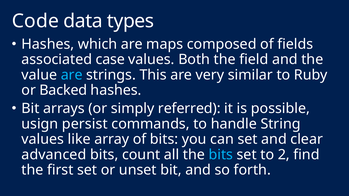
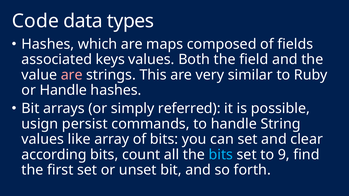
case: case -> keys (110, 60)
are colour: light blue -> pink (72, 75)
or Backed: Backed -> Handle (63, 90)
advanced: advanced -> according (54, 155)
2: 2 -> 9 (284, 155)
